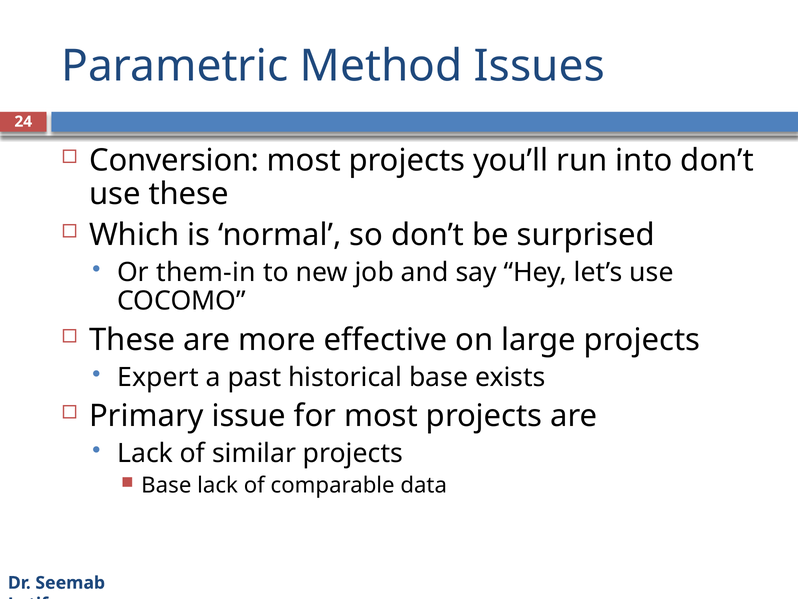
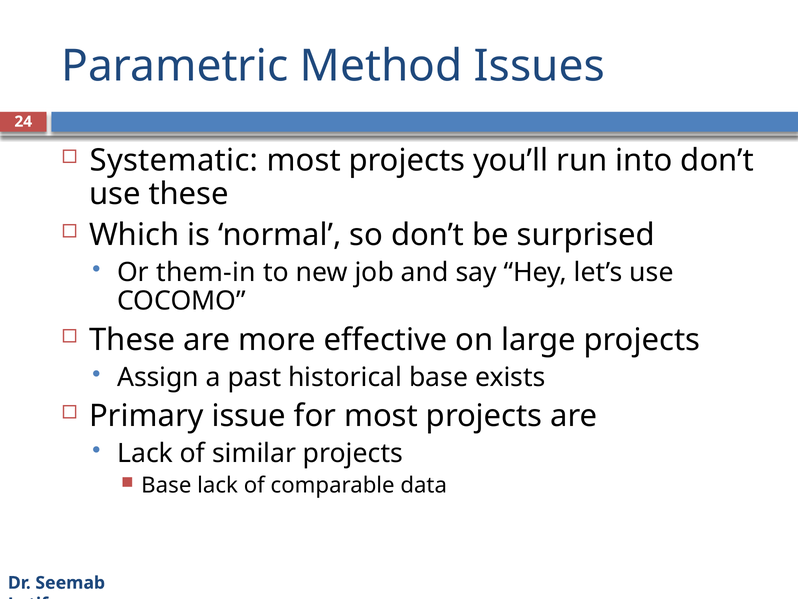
Conversion: Conversion -> Systematic (174, 160)
Expert: Expert -> Assign (158, 377)
